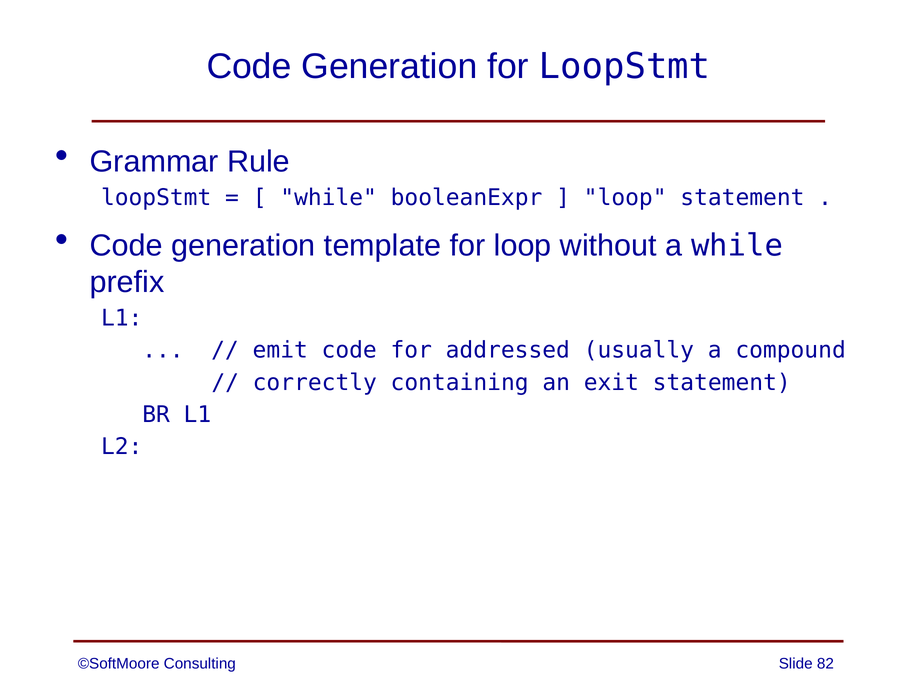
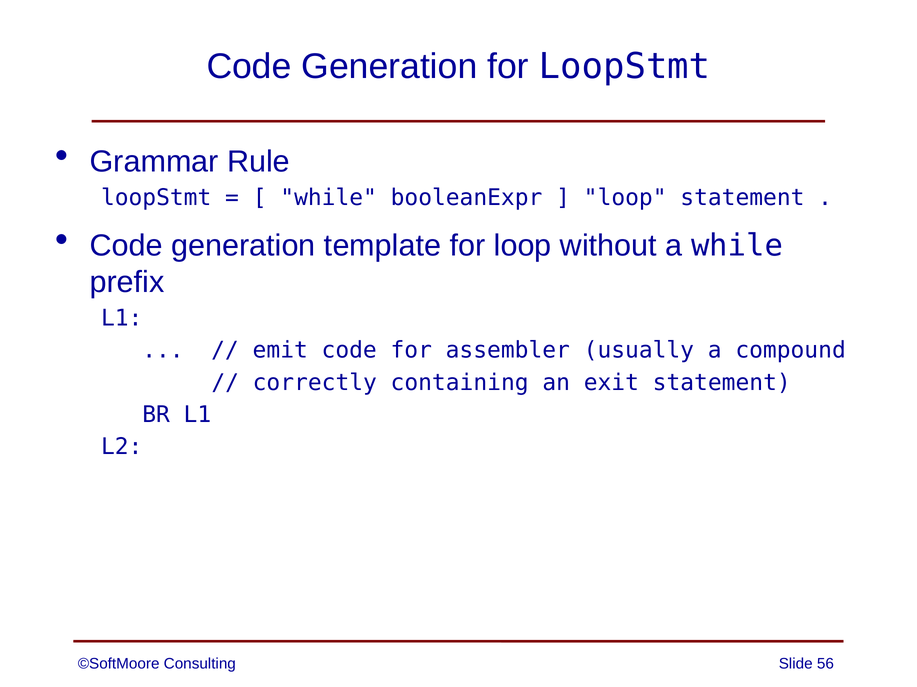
addressed: addressed -> assembler (508, 351)
82: 82 -> 56 (825, 664)
